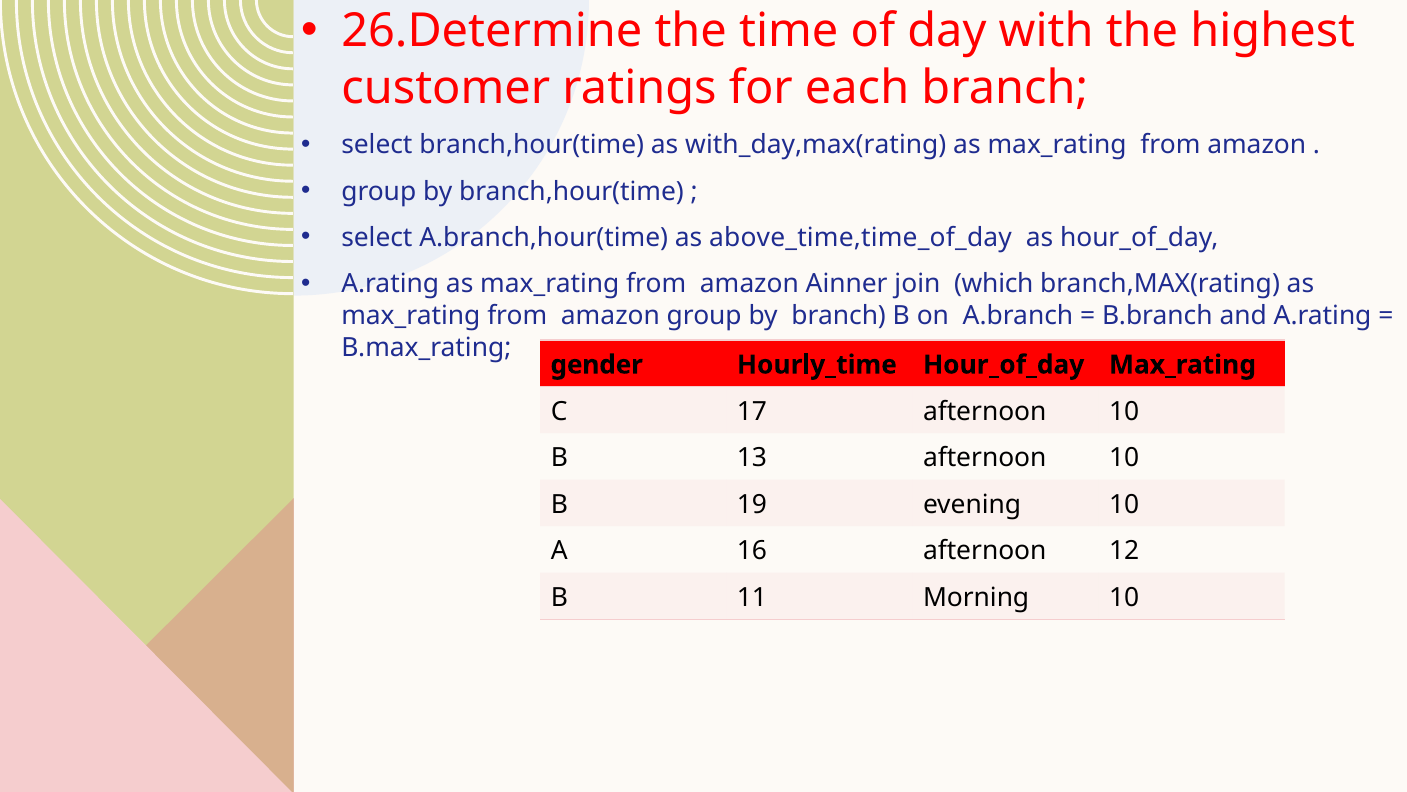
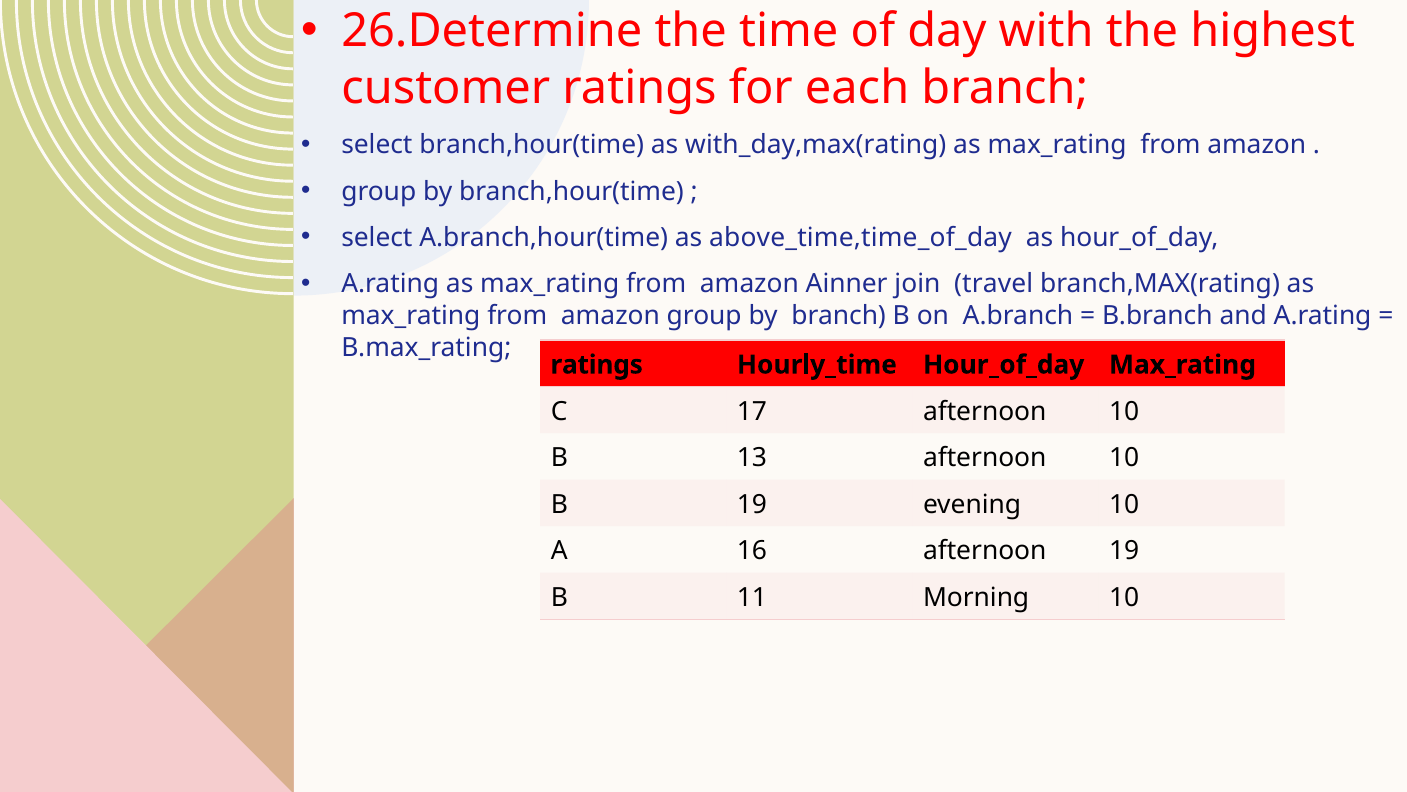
which: which -> travel (994, 284)
gender: gender -> ratings (597, 365)
afternoon 12: 12 -> 19 (1124, 550)
